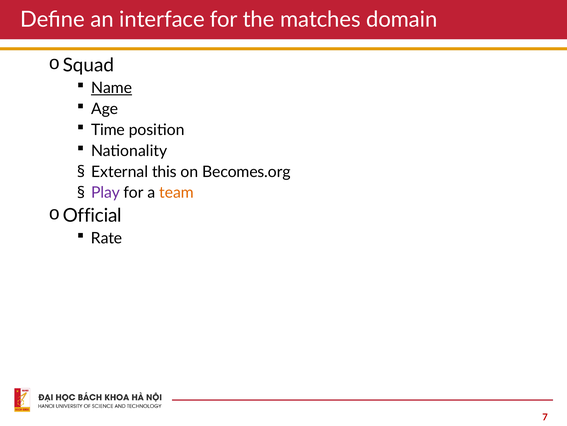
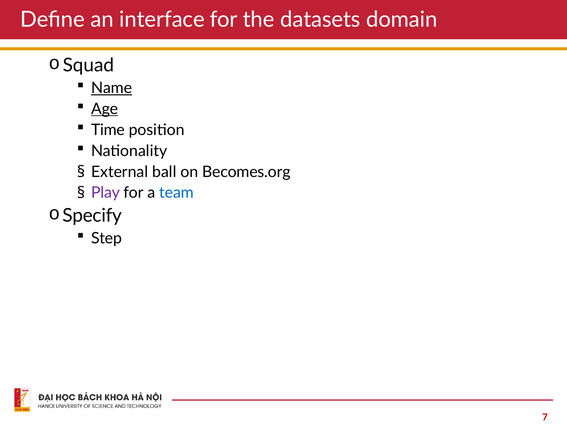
matches: matches -> datasets (320, 19)
Age underline: none -> present (105, 109)
this: this -> ball (164, 172)
team colour: orange -> blue (177, 192)
Official: Official -> Specify (92, 215)
Rate: Rate -> Step (107, 238)
